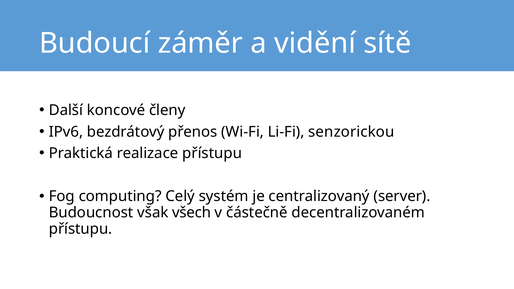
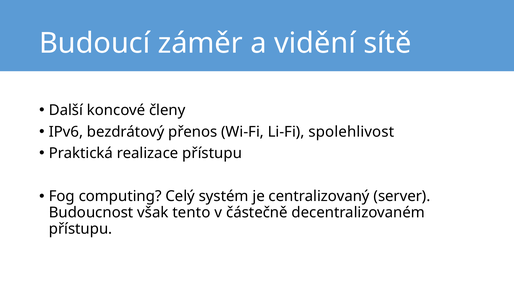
senzorickou: senzorickou -> spolehlivost (351, 132)
všech: všech -> tento (191, 213)
